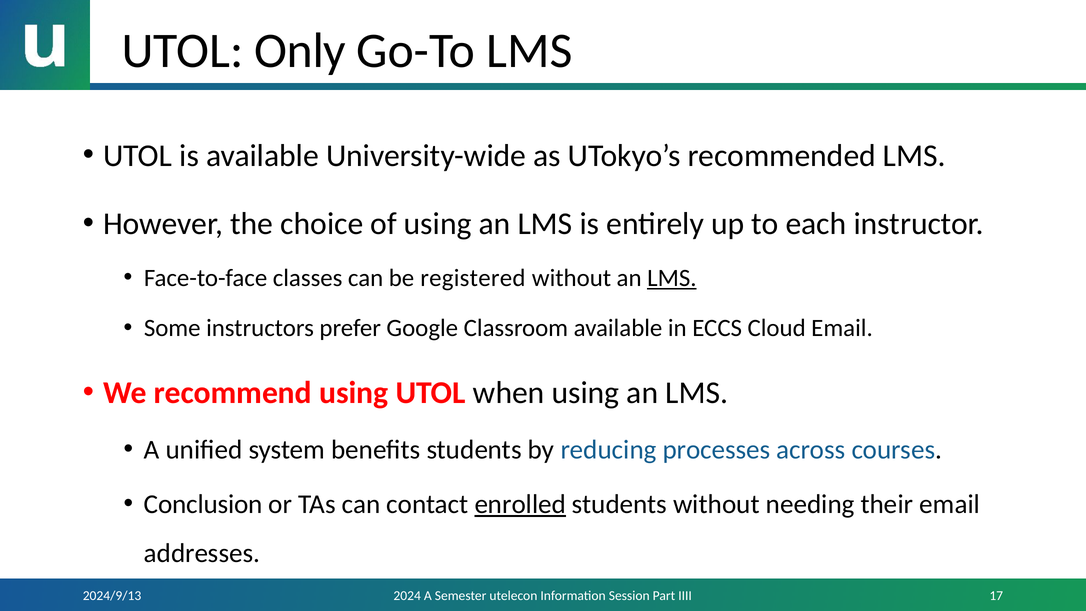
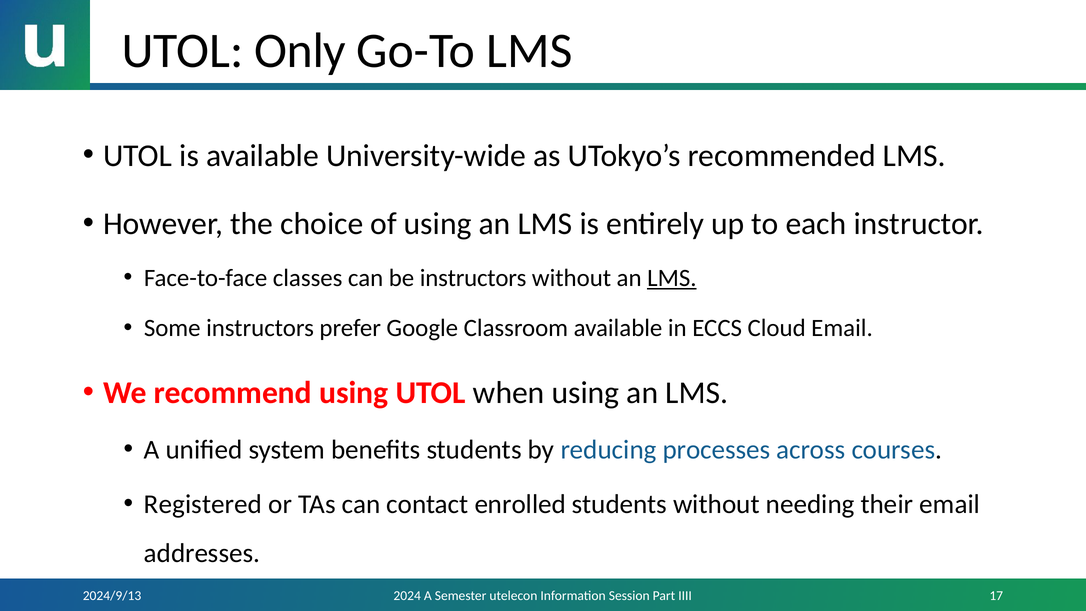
be registered: registered -> instructors (473, 278)
Conclusion: Conclusion -> Registered (203, 504)
enrolled underline: present -> none (520, 504)
